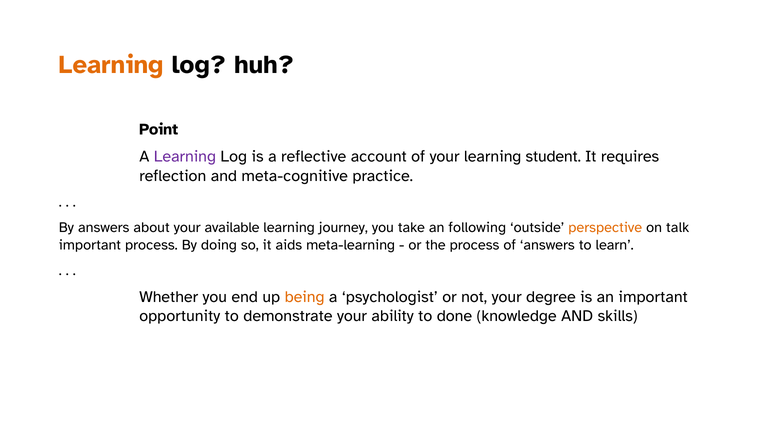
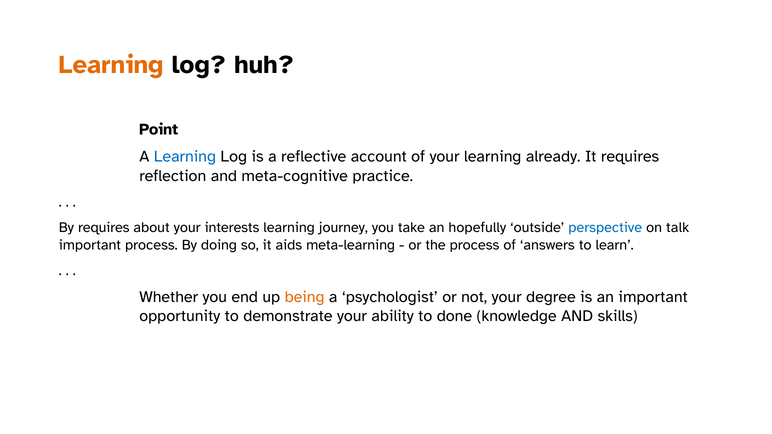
Learning colour: purple -> blue (185, 157)
student: student -> already (553, 157)
By answers: answers -> requires (104, 228)
available: available -> interests (232, 228)
following: following -> hopefully (477, 228)
perspective colour: orange -> blue (605, 228)
